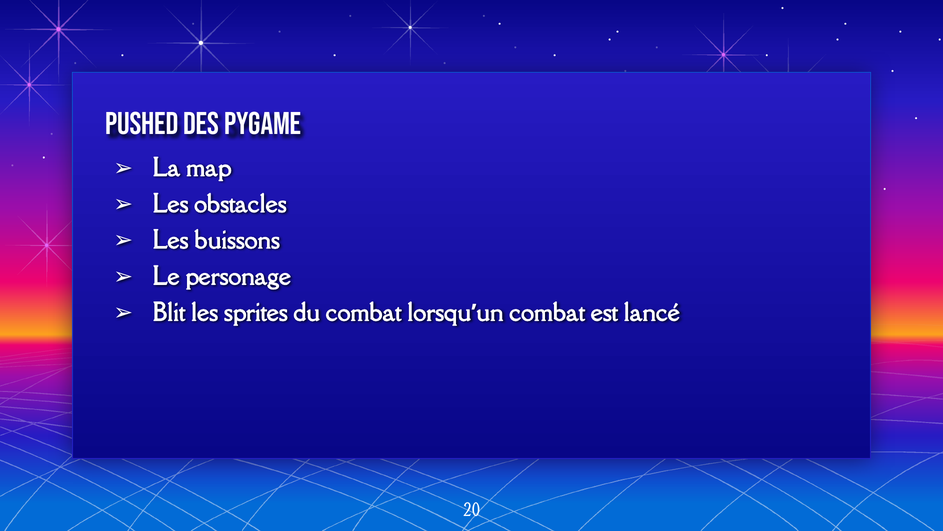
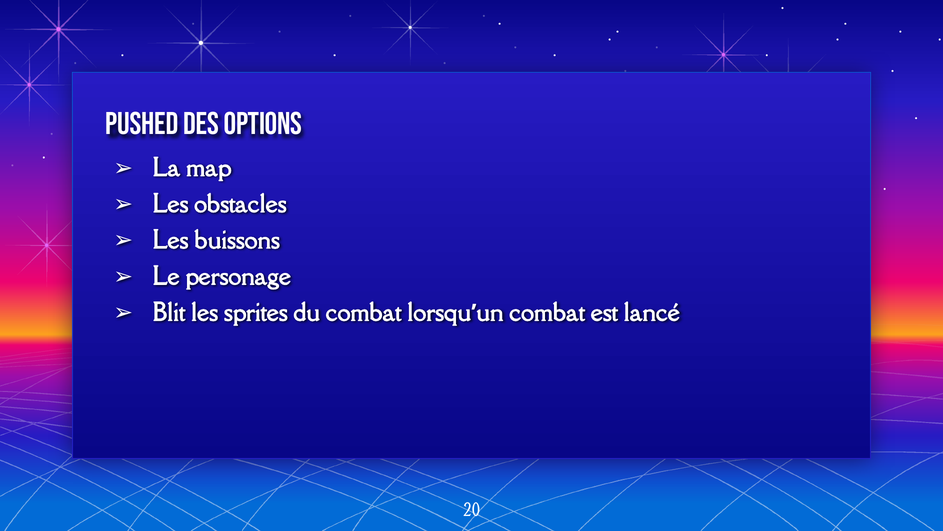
pygame: pygame -> options (263, 124)
